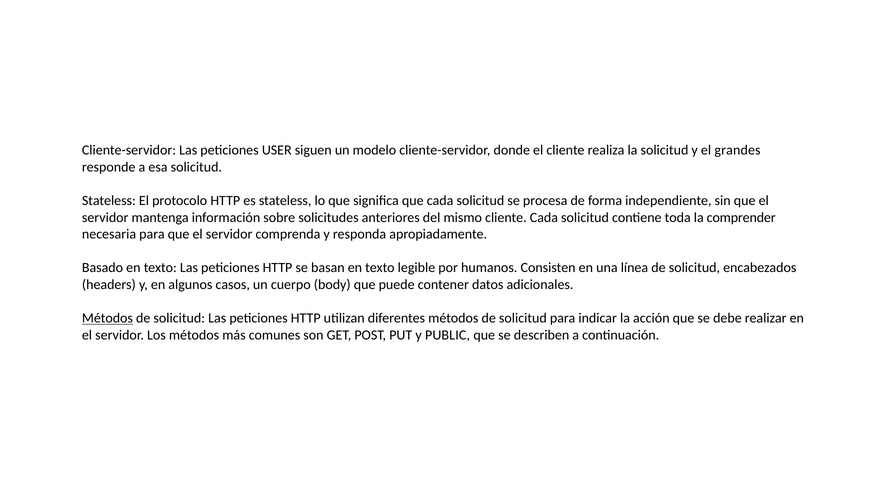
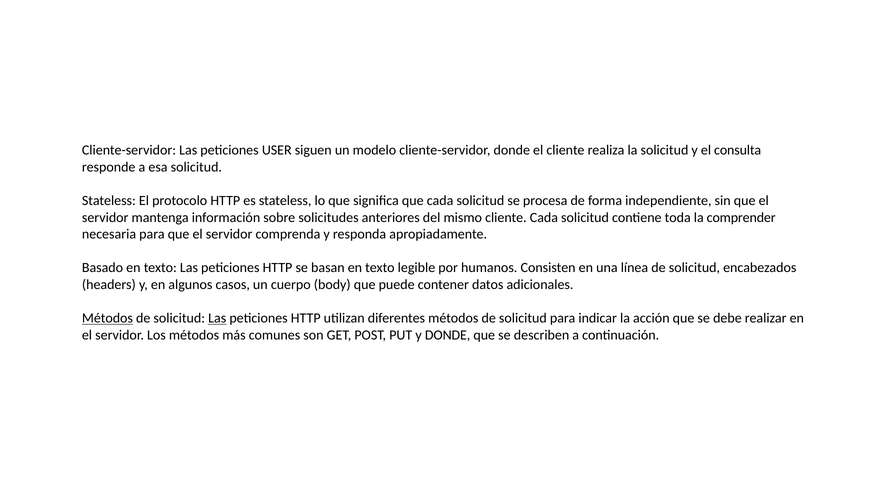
grandes: grandes -> consulta (738, 150)
Las underline: none -> present (217, 318)
y PUBLIC: PUBLIC -> DONDE (448, 335)
